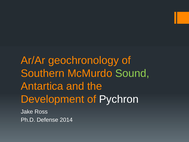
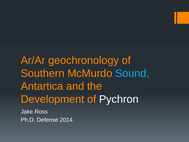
Sound colour: light green -> light blue (132, 73)
